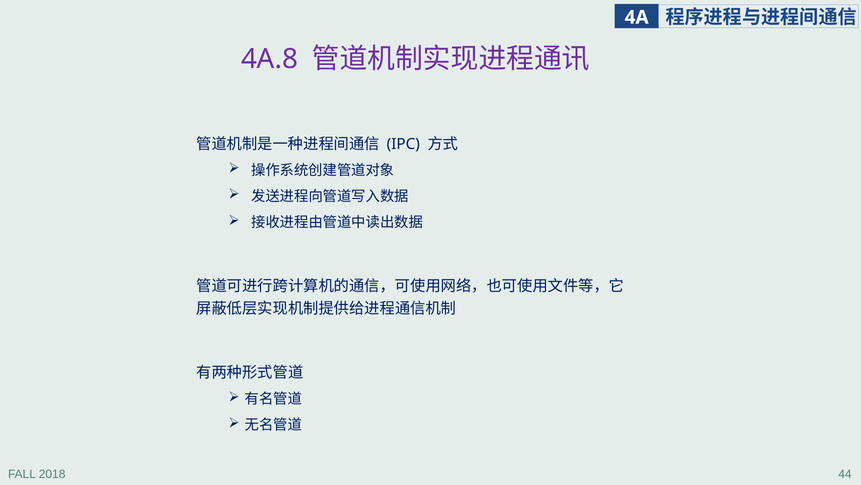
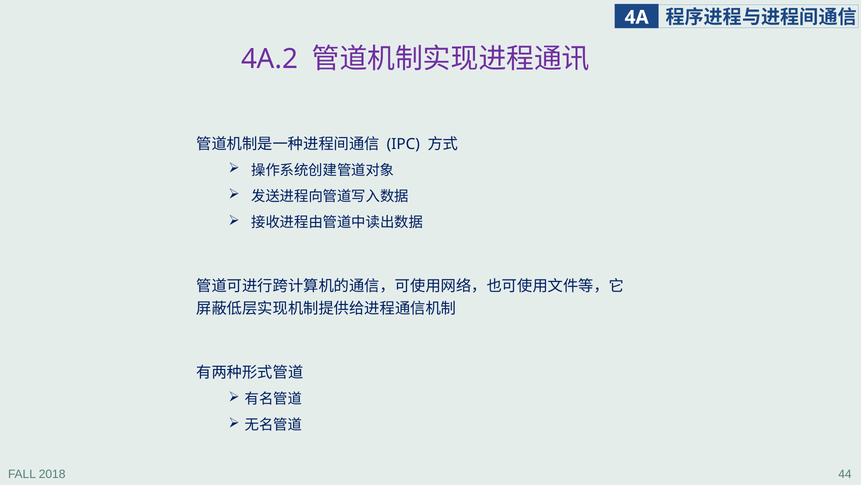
4A.8: 4A.8 -> 4A.2 (269, 59)
